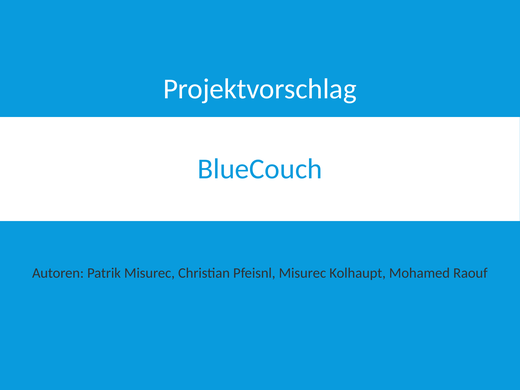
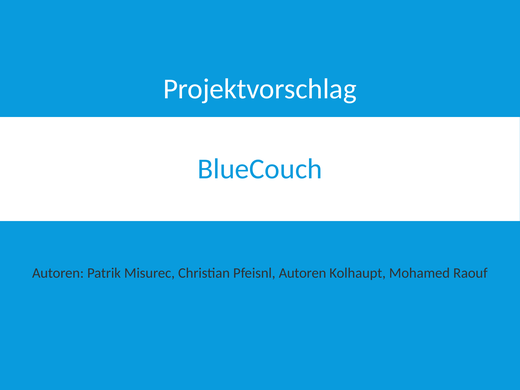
Pfeisnl Misurec: Misurec -> Autoren (303, 273)
